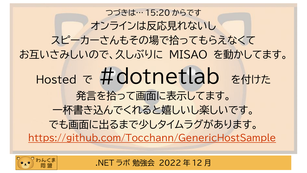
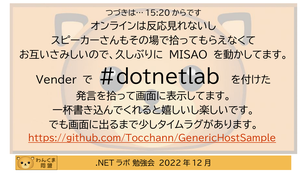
Hosted: Hosted -> Vender (56, 80)
